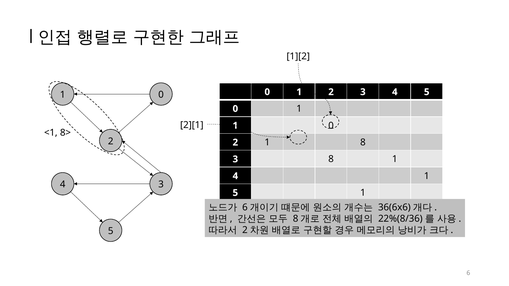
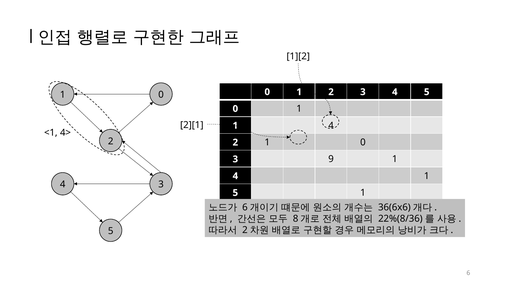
0: 0 -> 4 (331, 126)
8>: 8> -> 4> (65, 133)
2 1 8: 8 -> 0 (363, 143)
3 8: 8 -> 9 (331, 159)
